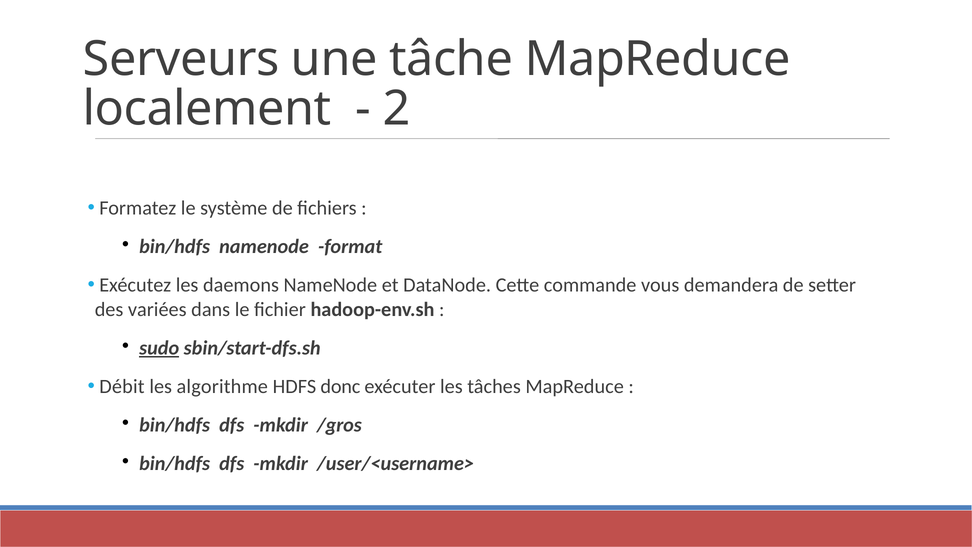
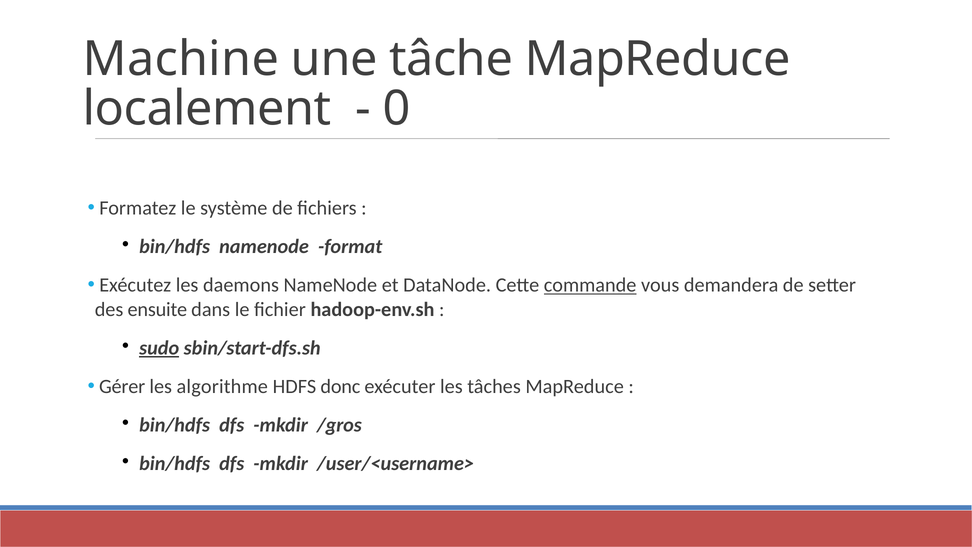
Serveurs: Serveurs -> Machine (181, 59)
2: 2 -> 0 (396, 109)
commande underline: none -> present (590, 285)
variées: variées -> ensuite (157, 309)
Débit: Débit -> Gérer (122, 386)
